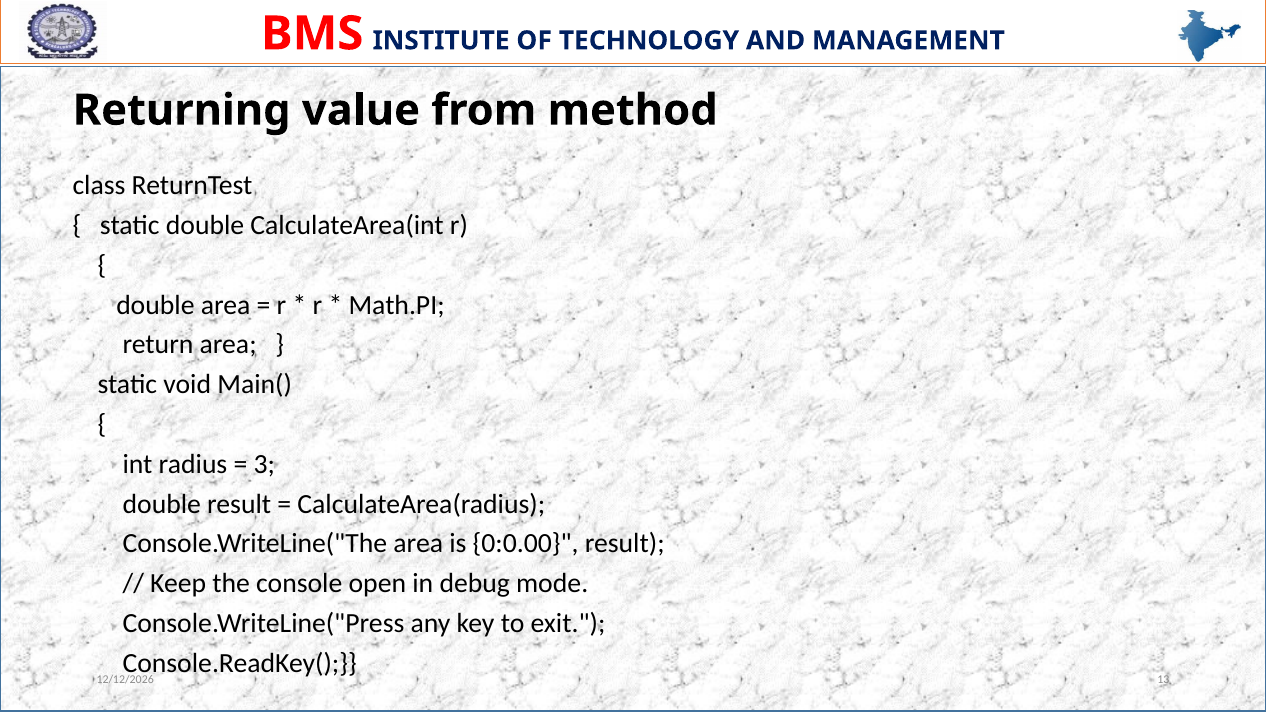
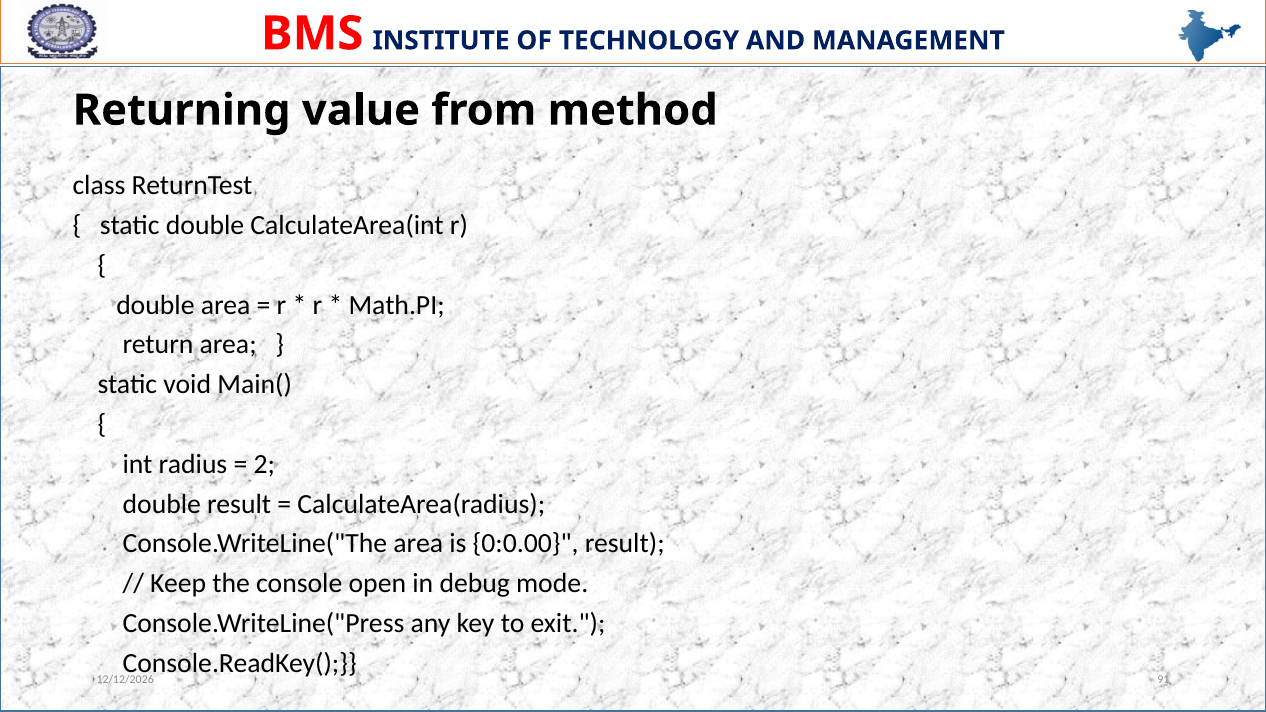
3: 3 -> 2 (264, 464)
13: 13 -> 91 (1163, 680)
